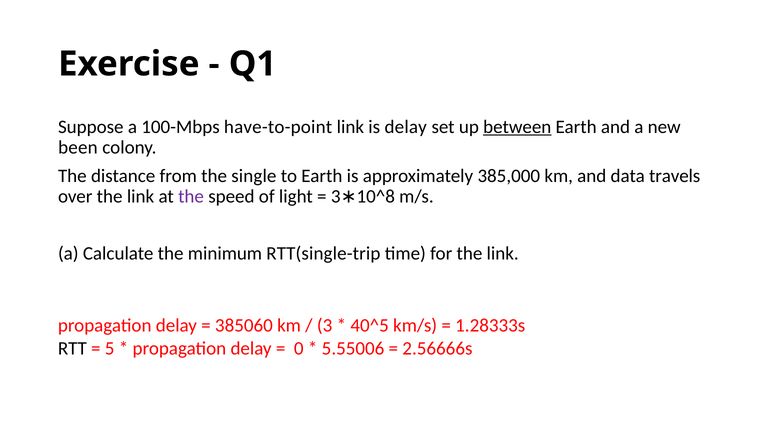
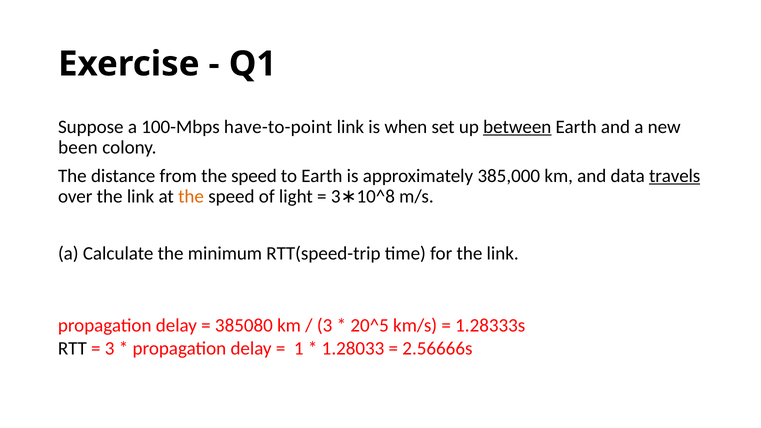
is delay: delay -> when (406, 127)
from the single: single -> speed (254, 176)
travels underline: none -> present (675, 176)
the colour: purple -> orange (191, 197)
RTT(single-trip: RTT(single-trip -> RTT(speed-trip (323, 253)
385060: 385060 -> 385080 (244, 326)
40^5: 40^5 -> 20^5 (370, 326)
5: 5 -> 3 (110, 349)
0: 0 -> 1 (299, 349)
5.55006: 5.55006 -> 1.28033 (353, 349)
